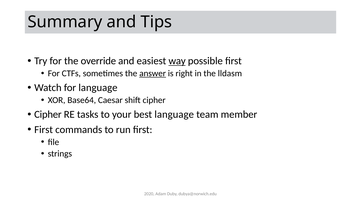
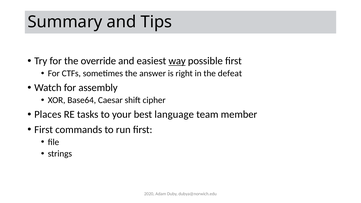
answer underline: present -> none (153, 73)
lldasm: lldasm -> defeat (230, 73)
for language: language -> assembly (98, 88)
Cipher: Cipher -> Places (48, 115)
